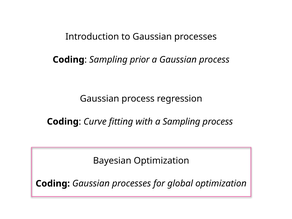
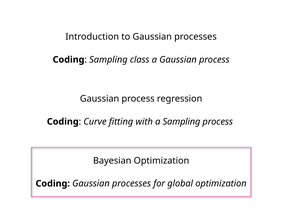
prior: prior -> class (140, 60)
